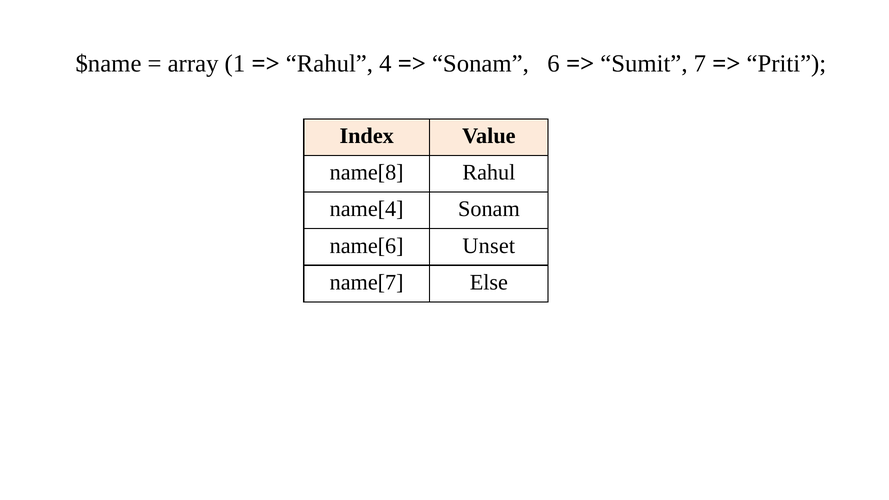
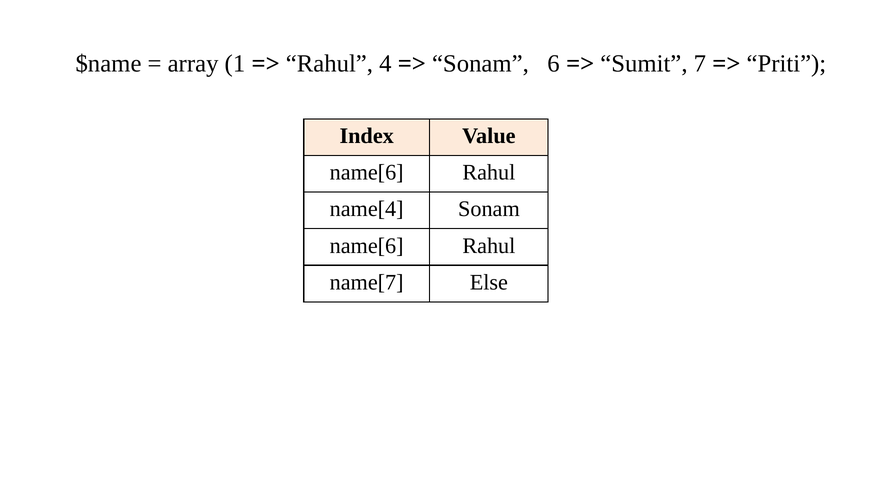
name[8: name[8 -> name[6 (367, 173)
Unset: Unset -> Rahul (489, 246)
